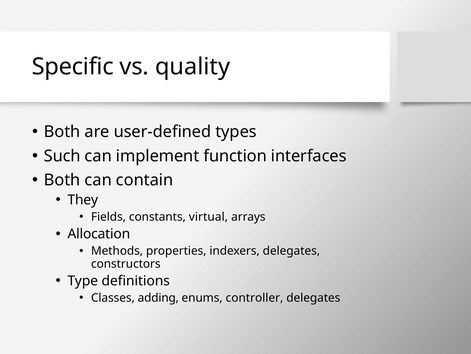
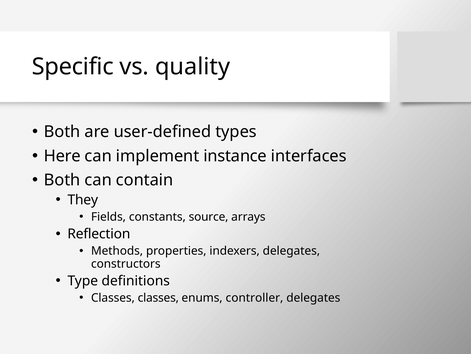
Such: Such -> Here (62, 156)
function: function -> instance (235, 156)
virtual: virtual -> source (209, 216)
Allocation: Allocation -> Reflection (99, 233)
Classes adding: adding -> classes (158, 297)
